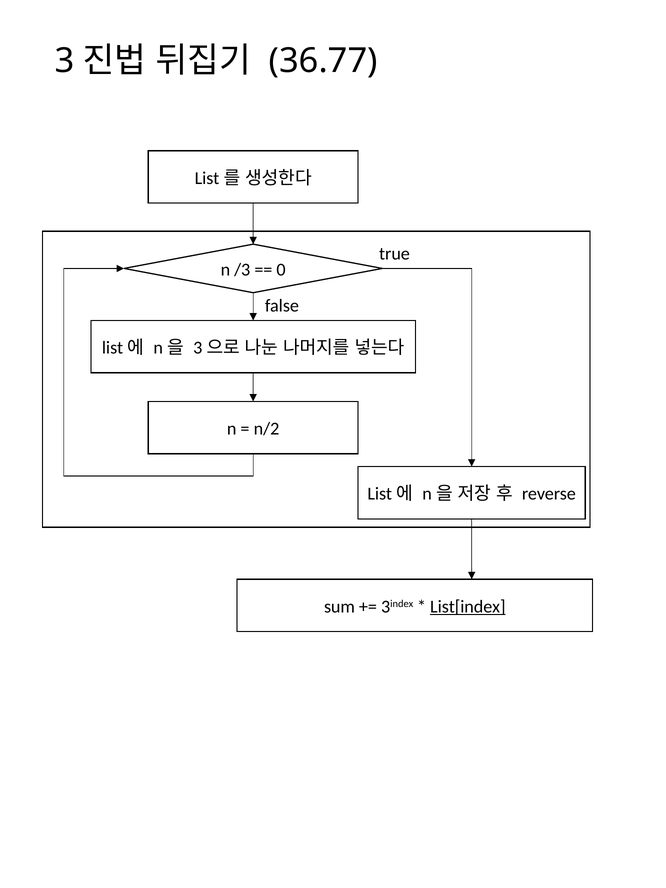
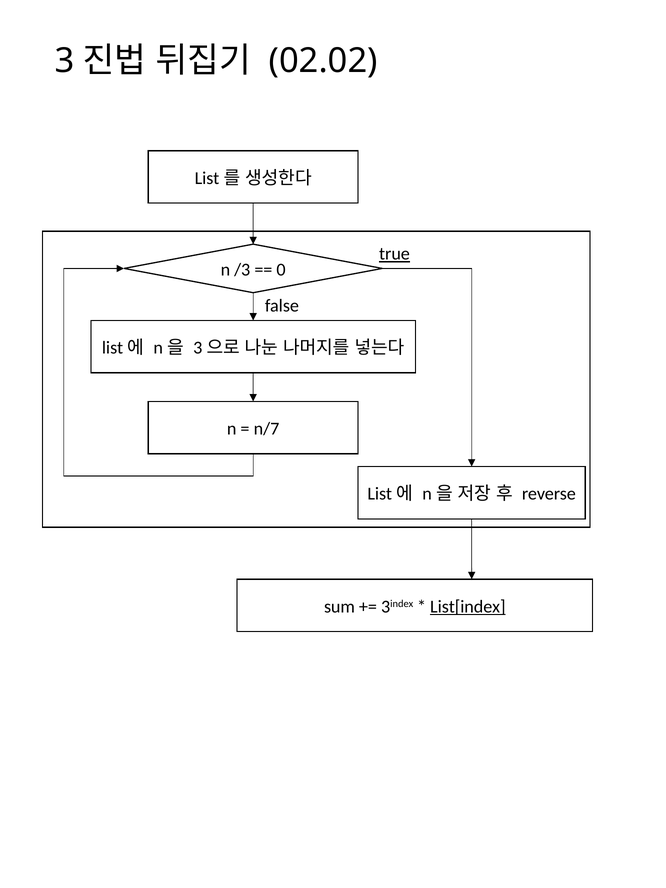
36.77: 36.77 -> 02.02 (323, 61)
true underline: none -> present (394, 254)
n/2: n/2 -> n/7 (266, 429)
